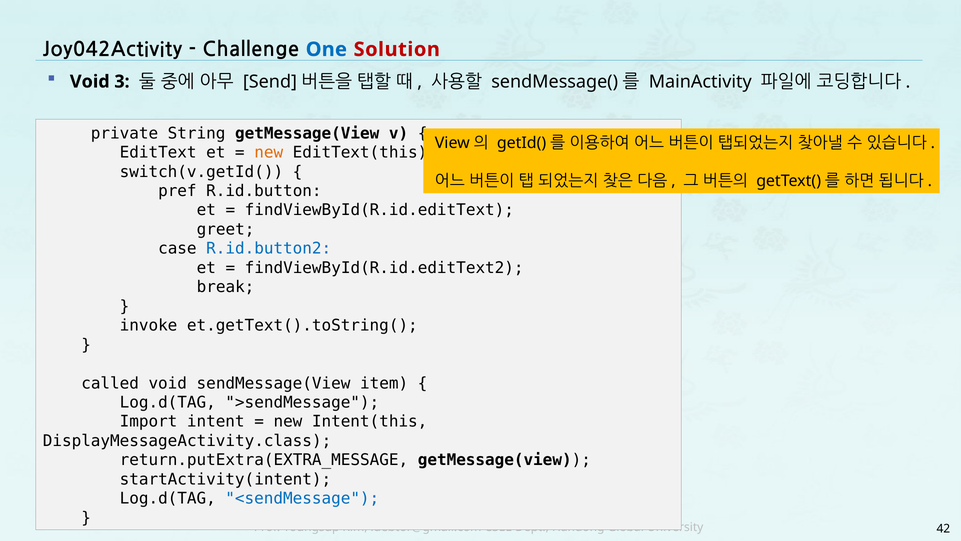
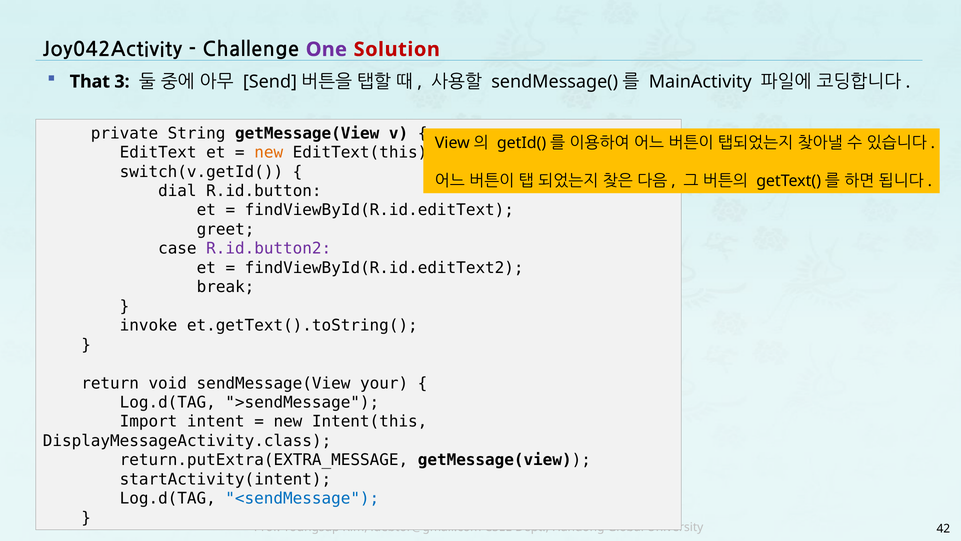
One colour: blue -> purple (326, 49)
Void: Void -> That (90, 82)
pref: pref -> dial (177, 191)
R.id.button2 colour: blue -> purple (269, 248)
called: called -> return (110, 383)
item: item -> your (384, 383)
